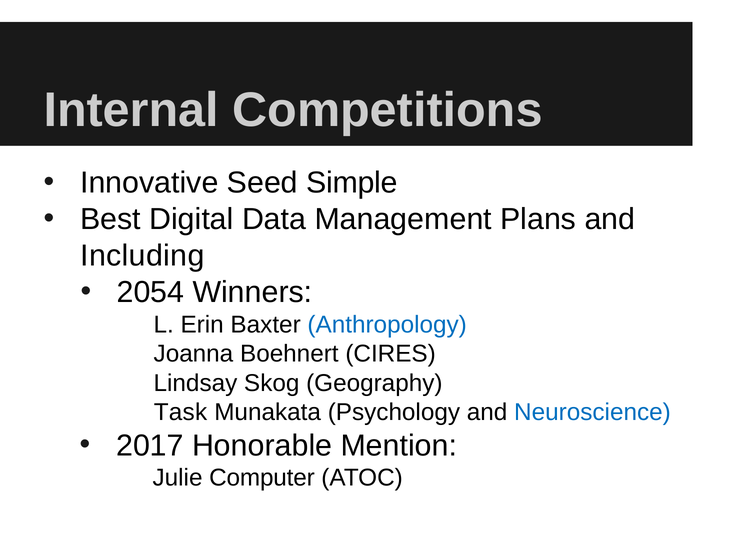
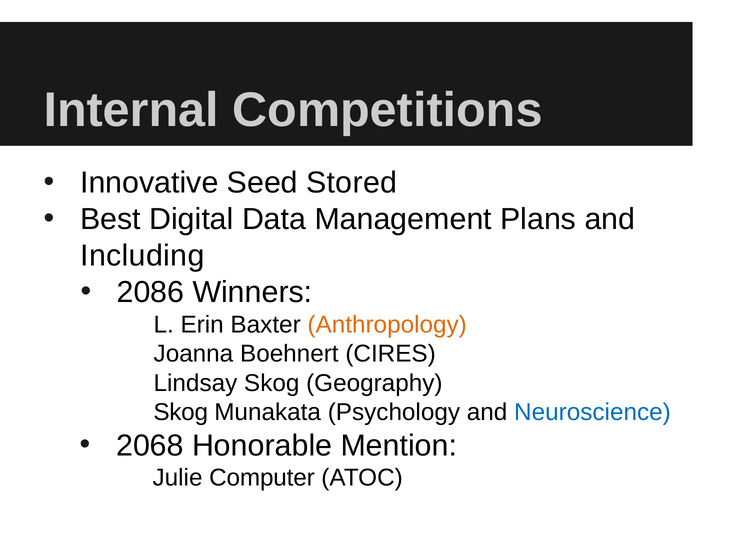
Simple: Simple -> Stored (352, 183)
2054: 2054 -> 2086 (150, 292)
Anthropology colour: blue -> orange (387, 325)
Task: Task -> Skog (181, 412)
2017: 2017 -> 2068 (150, 445)
